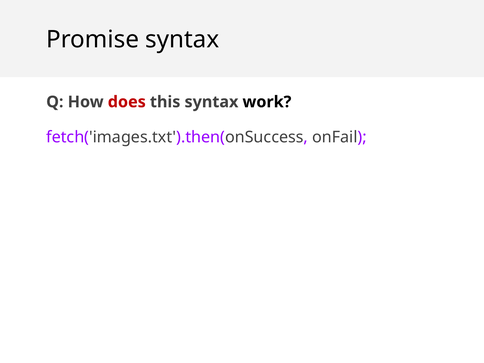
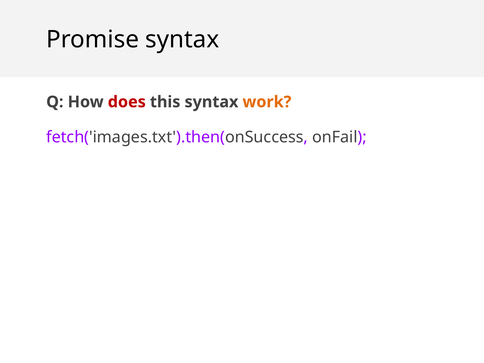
work colour: black -> orange (267, 102)
